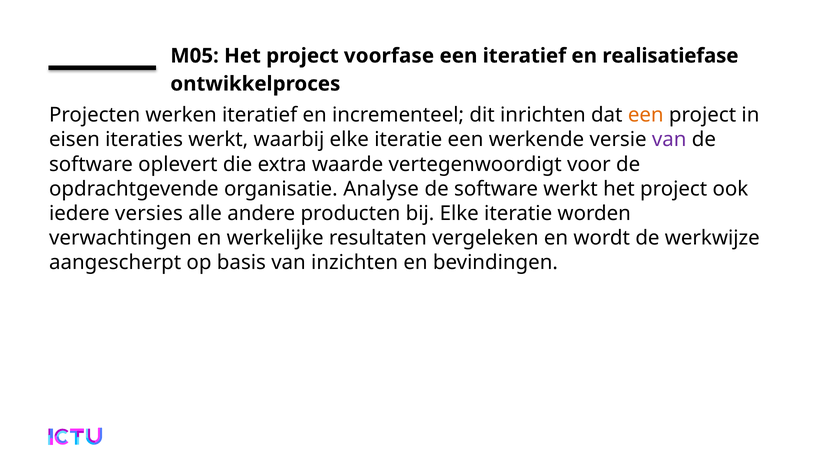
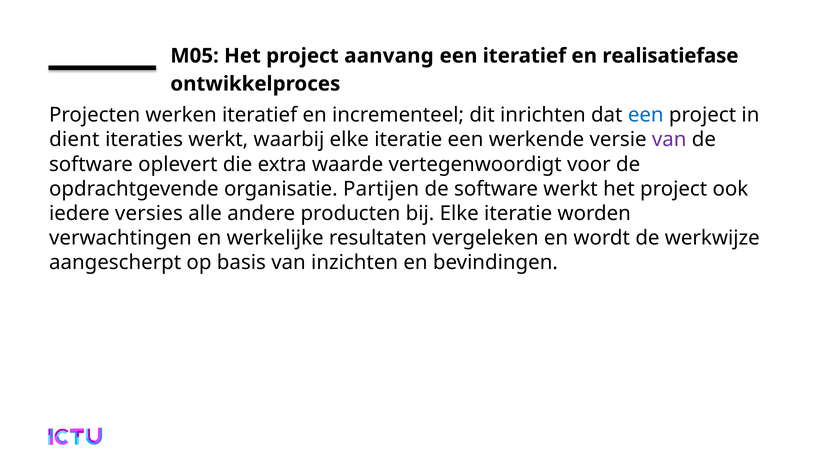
voorfase: voorfase -> aanvang (389, 56)
een colour: orange -> blue (646, 115)
eisen: eisen -> dient (74, 140)
Analyse: Analyse -> Partijen (381, 189)
